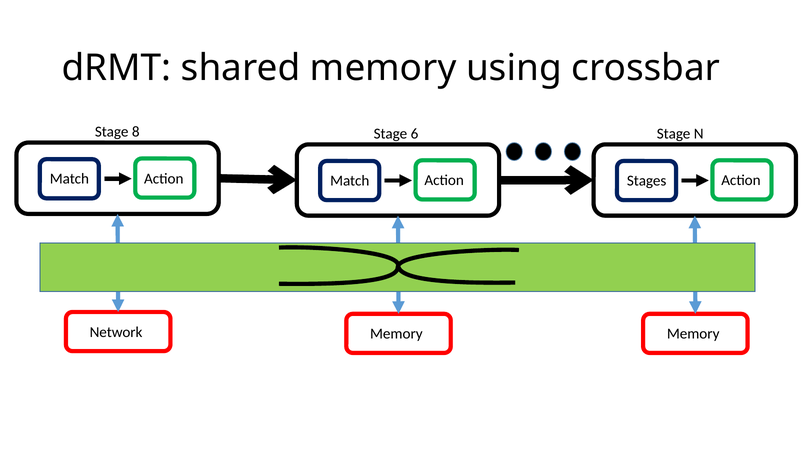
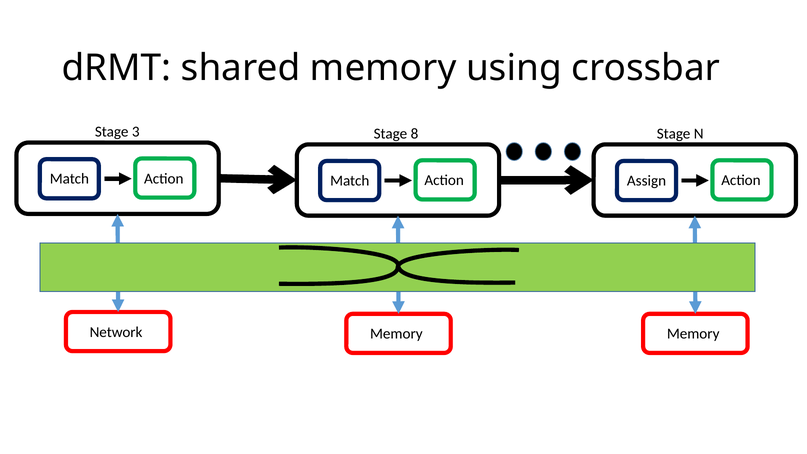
8: 8 -> 3 (136, 132)
6: 6 -> 8 (414, 134)
Stages: Stages -> Assign (647, 181)
